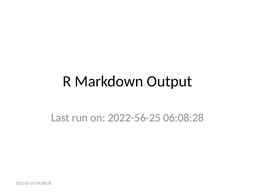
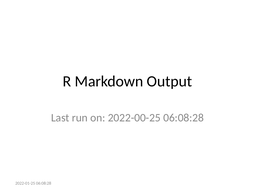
2022-56-25: 2022-56-25 -> 2022-00-25 (134, 117)
